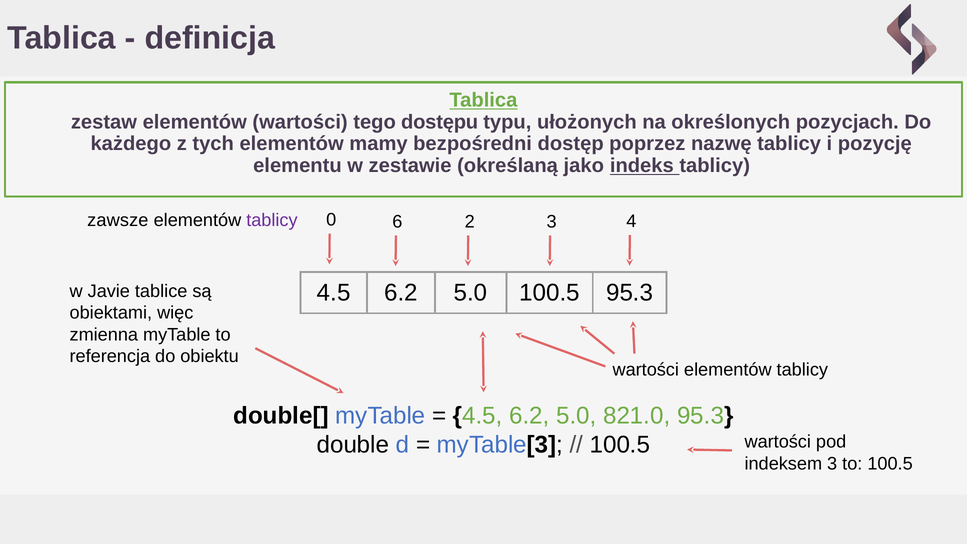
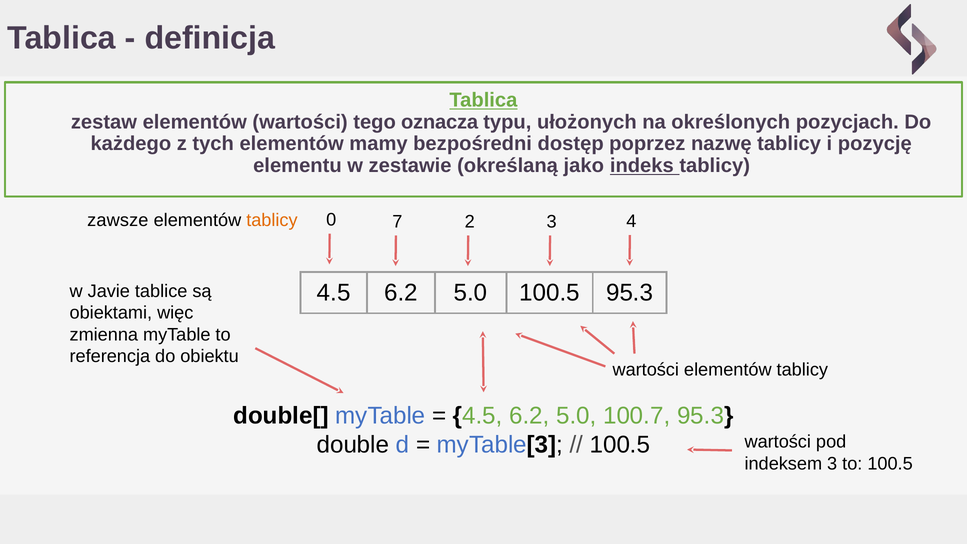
dostępu: dostępu -> oznacza (440, 122)
6: 6 -> 7 (397, 222)
tablicy colour: purple -> orange (272, 220)
821.0: 821.0 -> 100.7 (637, 416)
